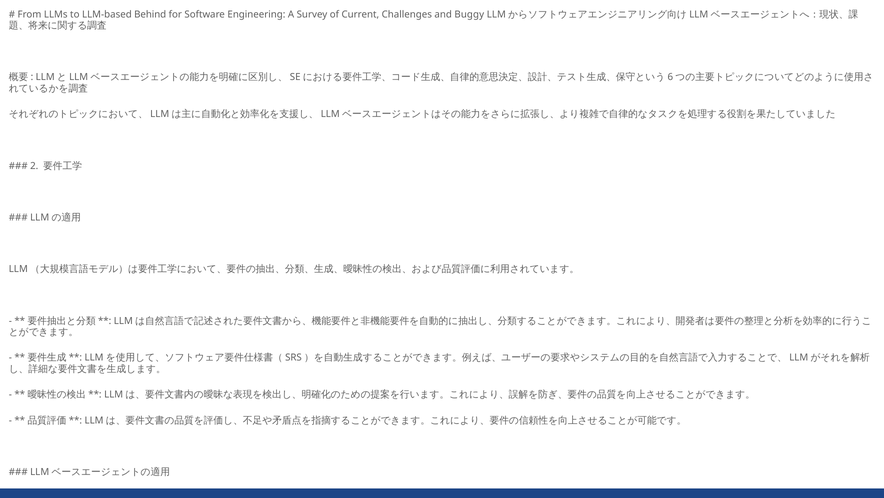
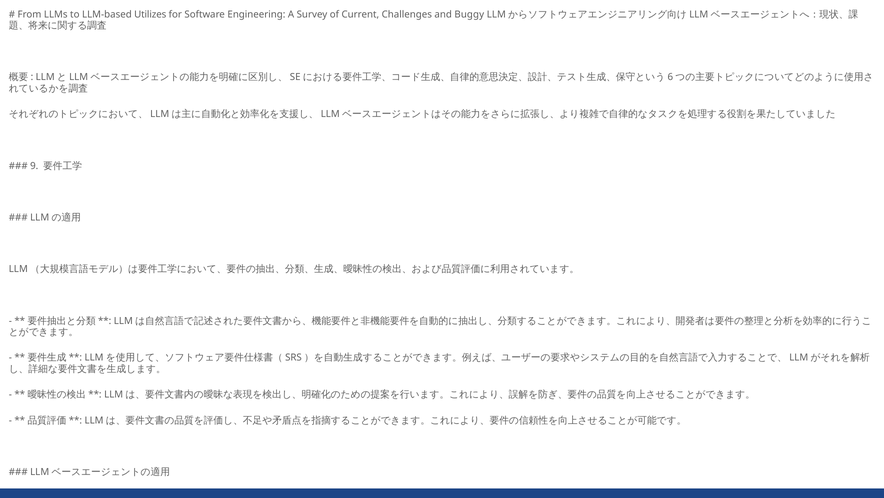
Behind: Behind -> Utilizes (150, 15)
2: 2 -> 9 (34, 166)
